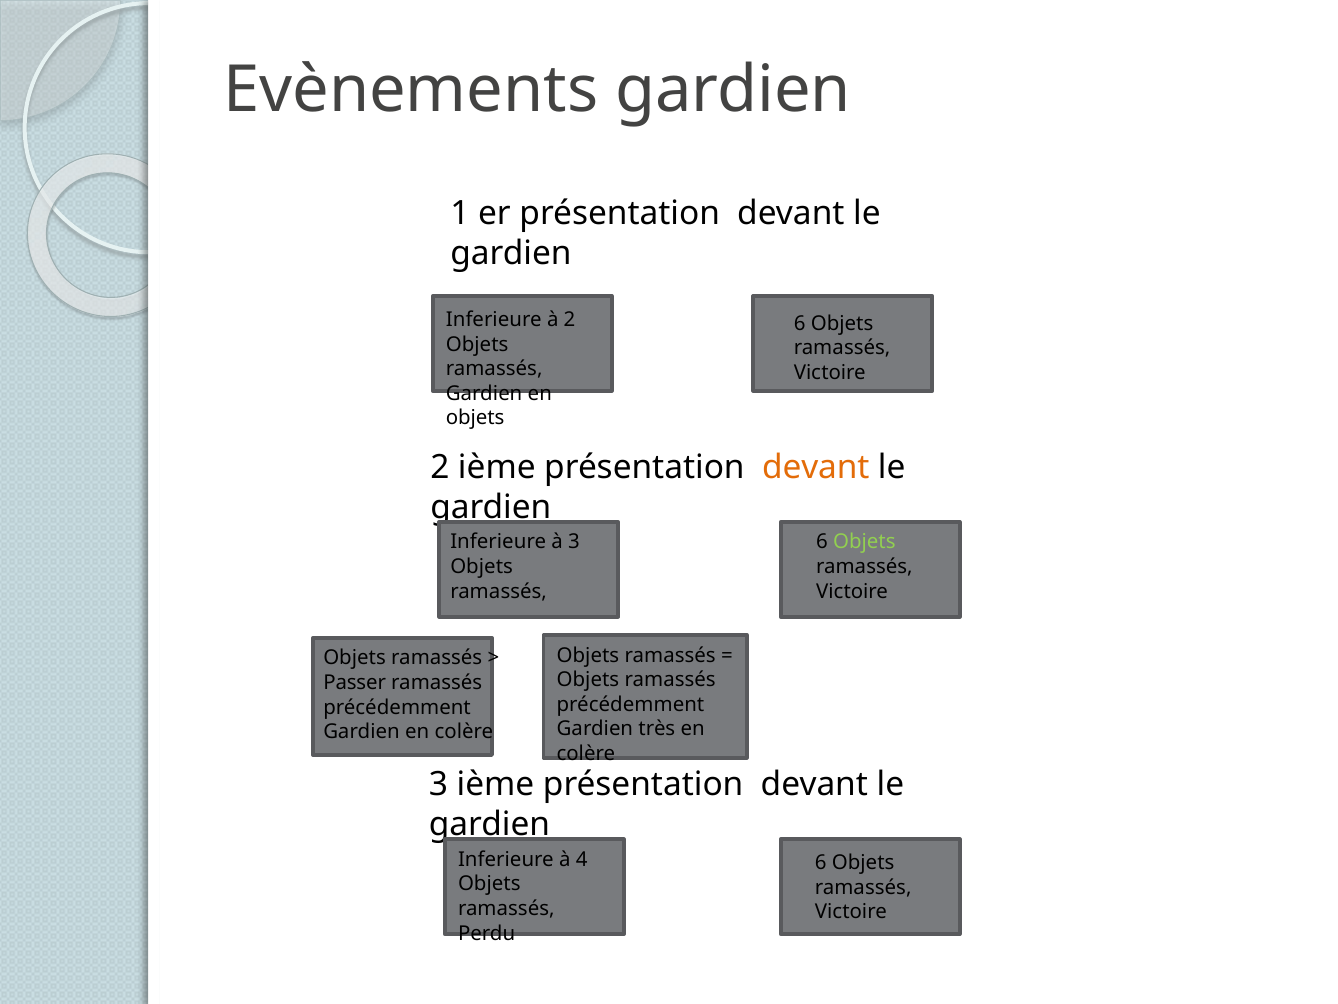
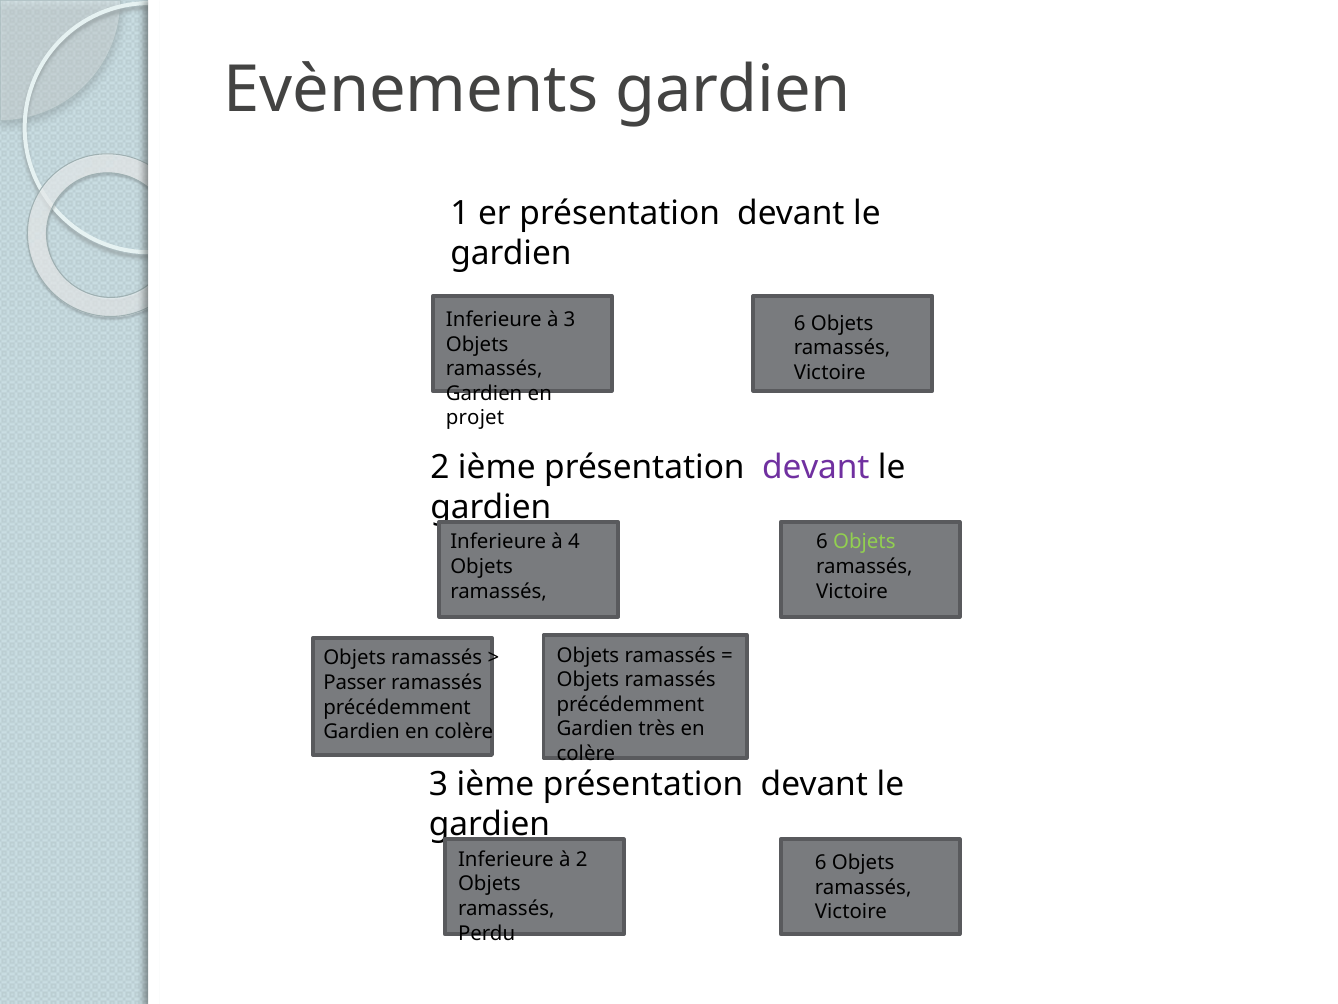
à 2: 2 -> 3 (570, 320)
objets: objets -> projet (475, 418)
devant colour: orange -> purple (816, 467)
à 3: 3 -> 4 (574, 542)
à 4: 4 -> 2 (582, 859)
